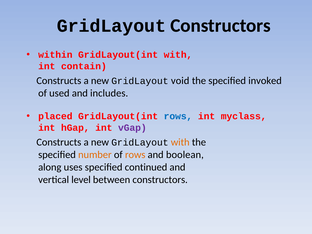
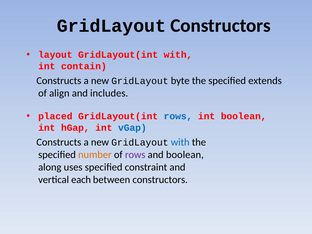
within: within -> layout (55, 55)
void: void -> byte (180, 81)
invoked: invoked -> extends (265, 81)
used: used -> align (59, 93)
int myclass: myclass -> boolean (244, 116)
vGap colour: purple -> blue (132, 128)
with colour: orange -> blue (180, 142)
rows colour: orange -> purple (135, 155)
continued: continued -> constraint (146, 167)
level: level -> each (81, 180)
